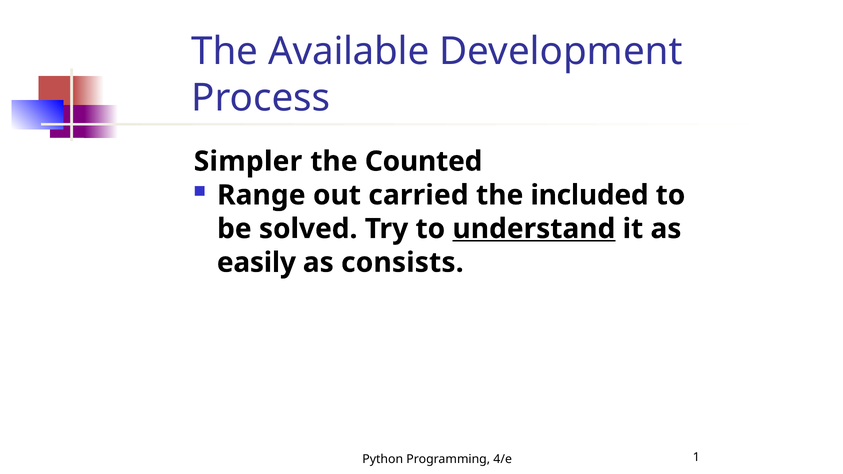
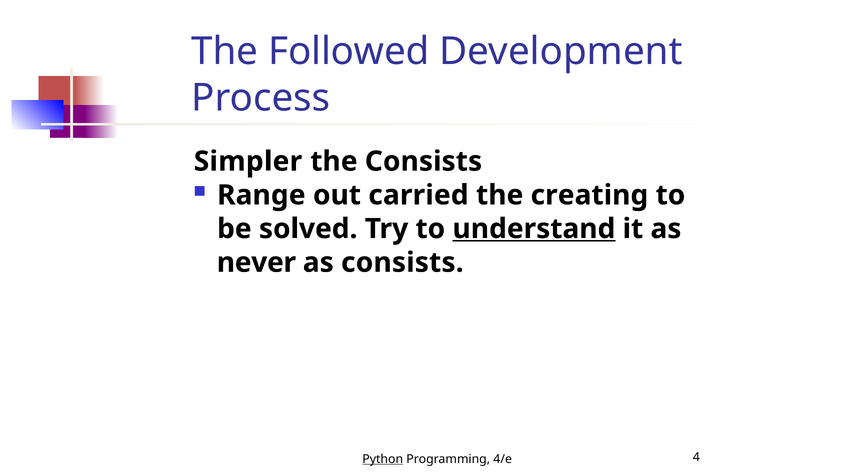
Available: Available -> Followed (349, 52)
the Counted: Counted -> Consists (423, 161)
included: included -> creating (589, 195)
easily: easily -> never (256, 263)
Python underline: none -> present (383, 459)
1: 1 -> 4 (696, 457)
